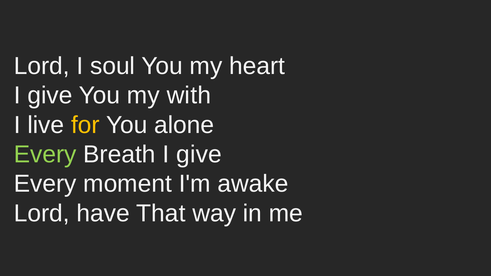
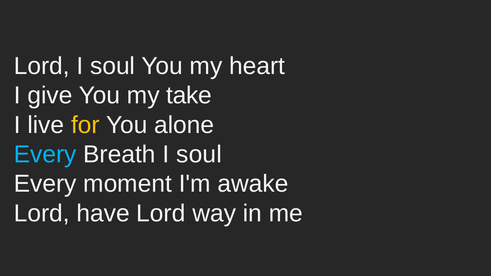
with: with -> take (189, 96)
Every colour: light green -> light blue (45, 155)
Breath I give: give -> soul (199, 155)
have That: That -> Lord (161, 213)
